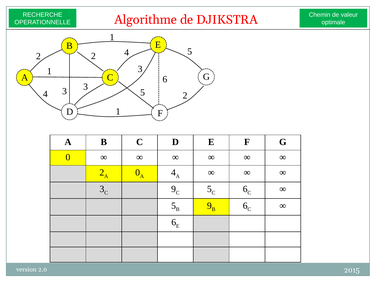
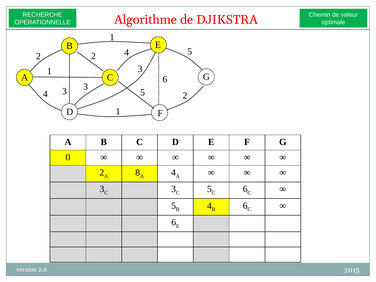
A 0: 0 -> 8 (138, 173)
C 9: 9 -> 3 (174, 189)
B 9: 9 -> 4 (209, 206)
